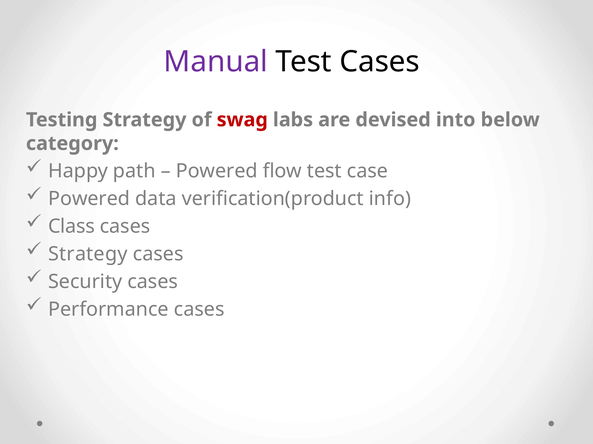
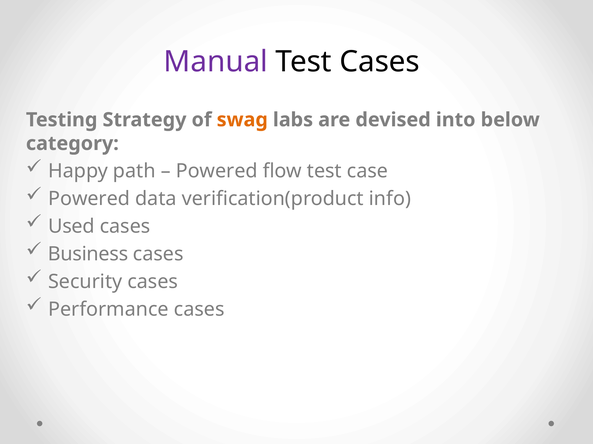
swag colour: red -> orange (242, 120)
Class: Class -> Used (71, 227)
Strategy: Strategy -> Business (88, 254)
